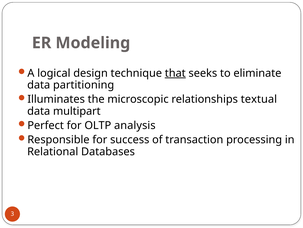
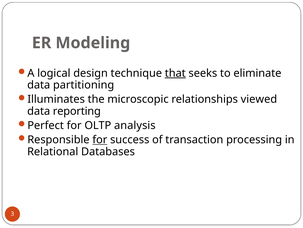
textual: textual -> viewed (259, 99)
multipart: multipart -> reporting (77, 111)
for underline: none -> present (100, 139)
